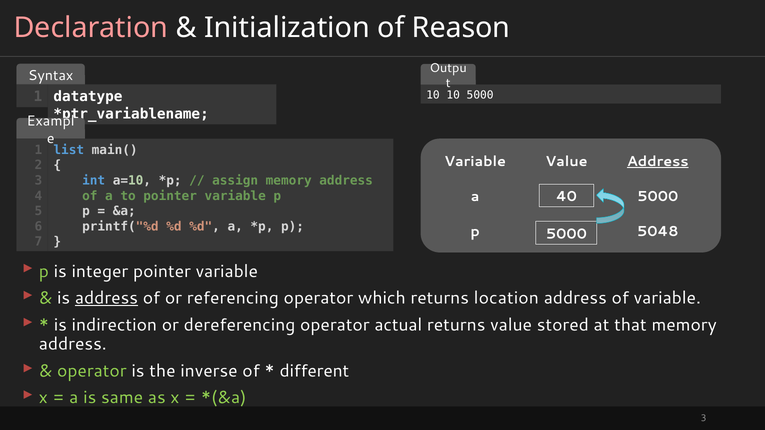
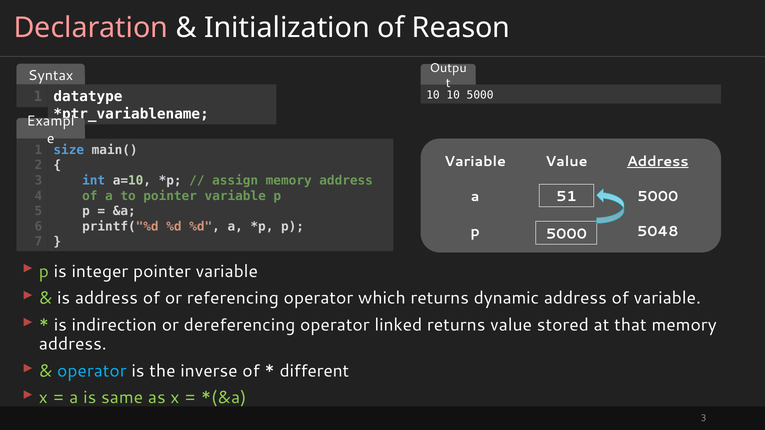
list: list -> size (69, 150)
40: 40 -> 51 (566, 197)
address underline: present -> none (106, 298)
location: location -> dynamic (506, 298)
actual: actual -> linked (398, 325)
operator colour: light green -> light blue (92, 371)
